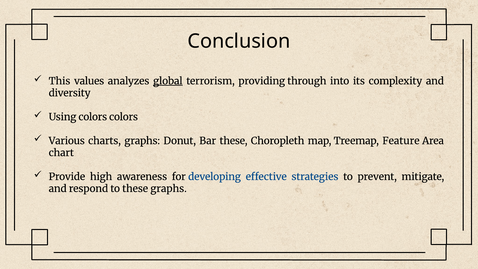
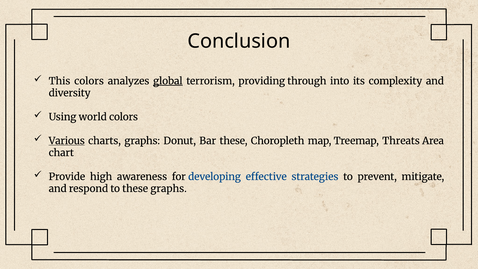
This values: values -> colors (89, 81)
Using colors: colors -> world (93, 117)
Various underline: none -> present (67, 141)
Feature: Feature -> Threats (401, 141)
